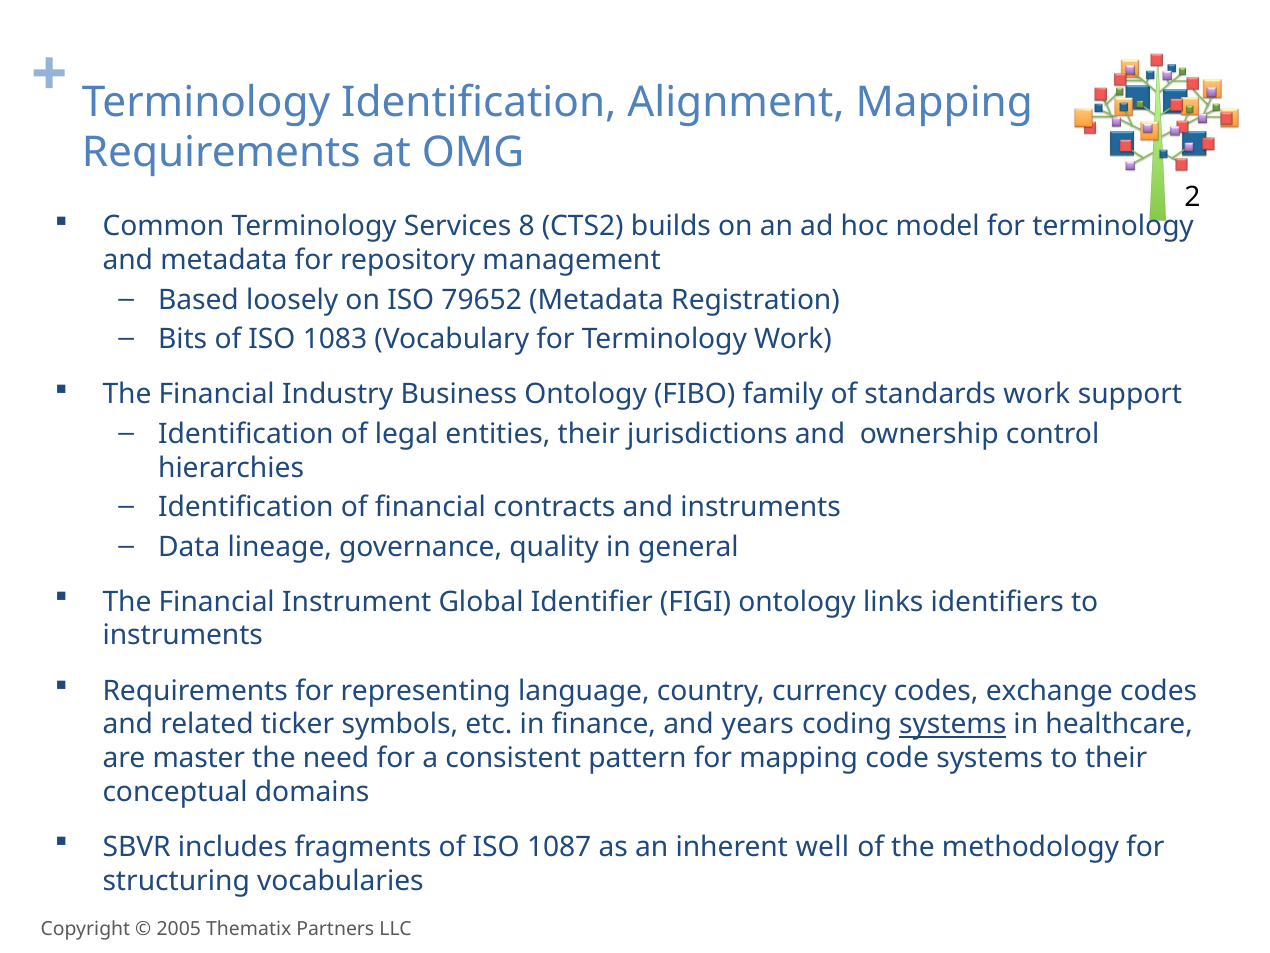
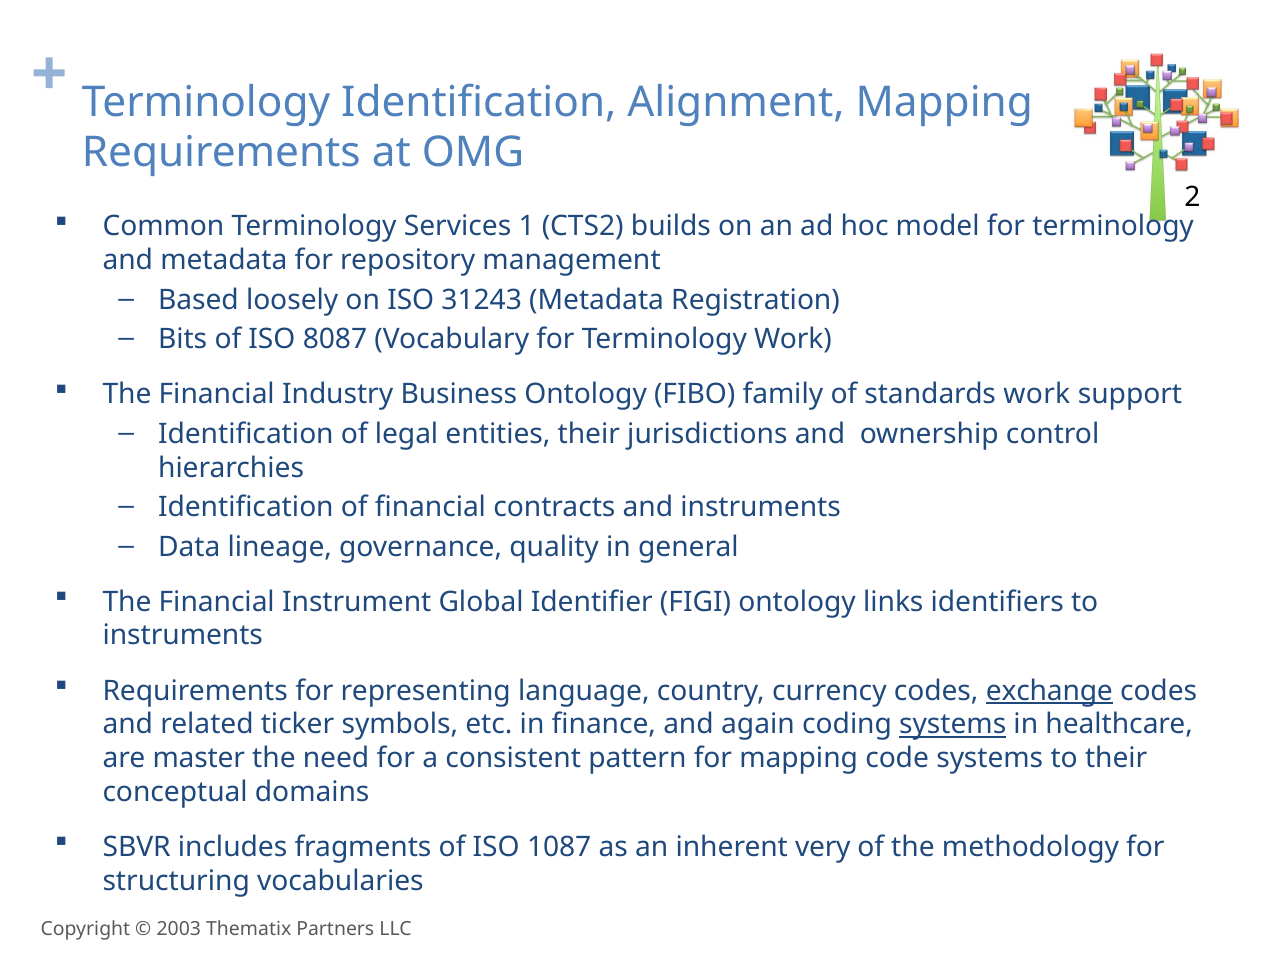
8: 8 -> 1 (527, 226)
79652: 79652 -> 31243 (482, 300)
1083: 1083 -> 8087 (335, 339)
exchange underline: none -> present (1049, 690)
years: years -> again (758, 724)
well: well -> very (823, 847)
2005: 2005 -> 2003 (179, 928)
